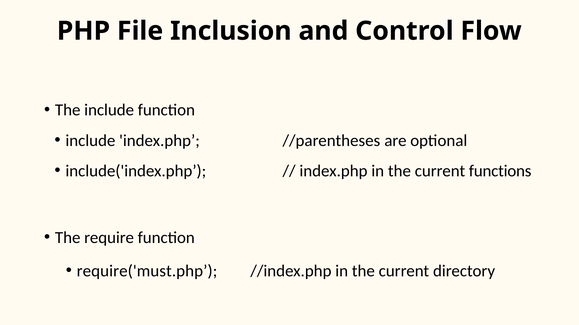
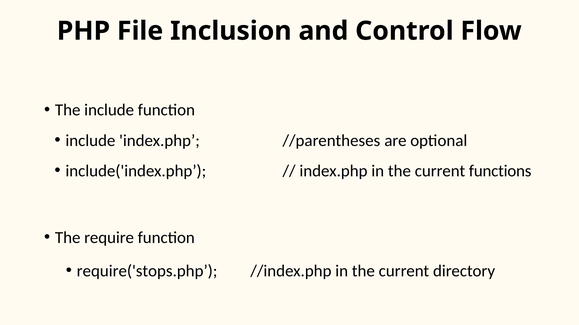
require('must.php: require('must.php -> require('stops.php (147, 271)
